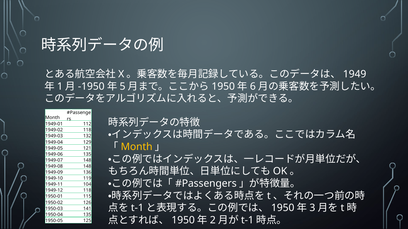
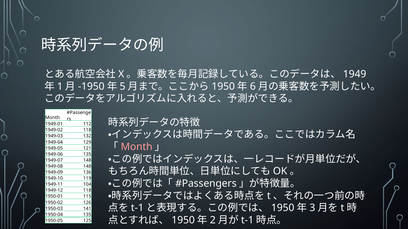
Month colour: yellow -> pink (137, 147)
